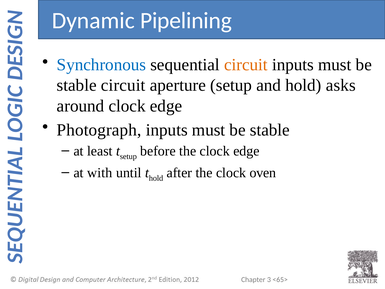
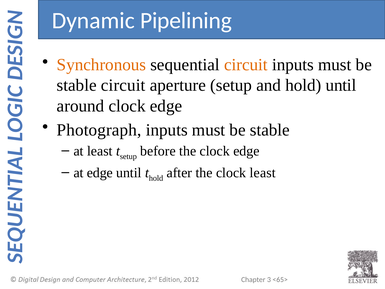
Synchronous colour: blue -> orange (101, 65)
hold asks: asks -> until (341, 85)
at with: with -> edge (100, 173)
clock oven: oven -> least (263, 173)
